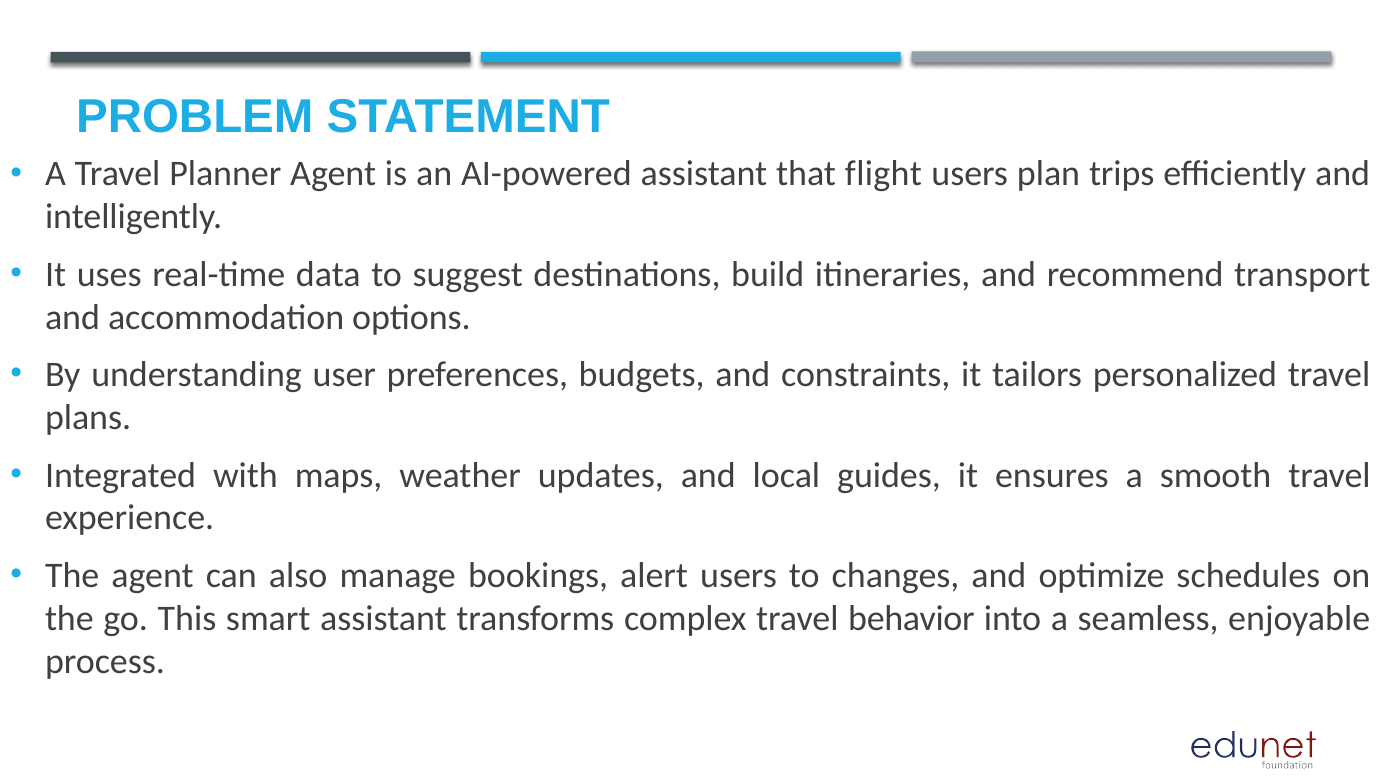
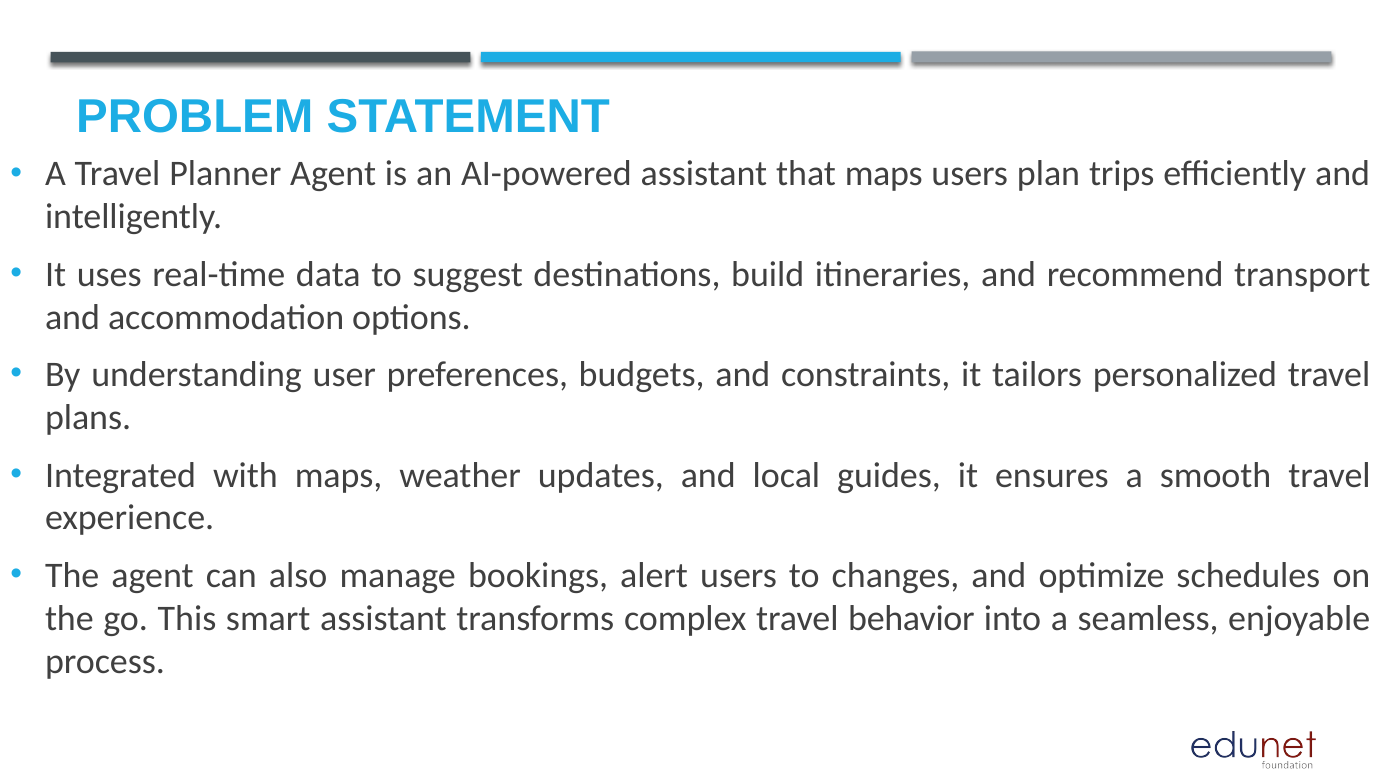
that flight: flight -> maps (884, 174)
